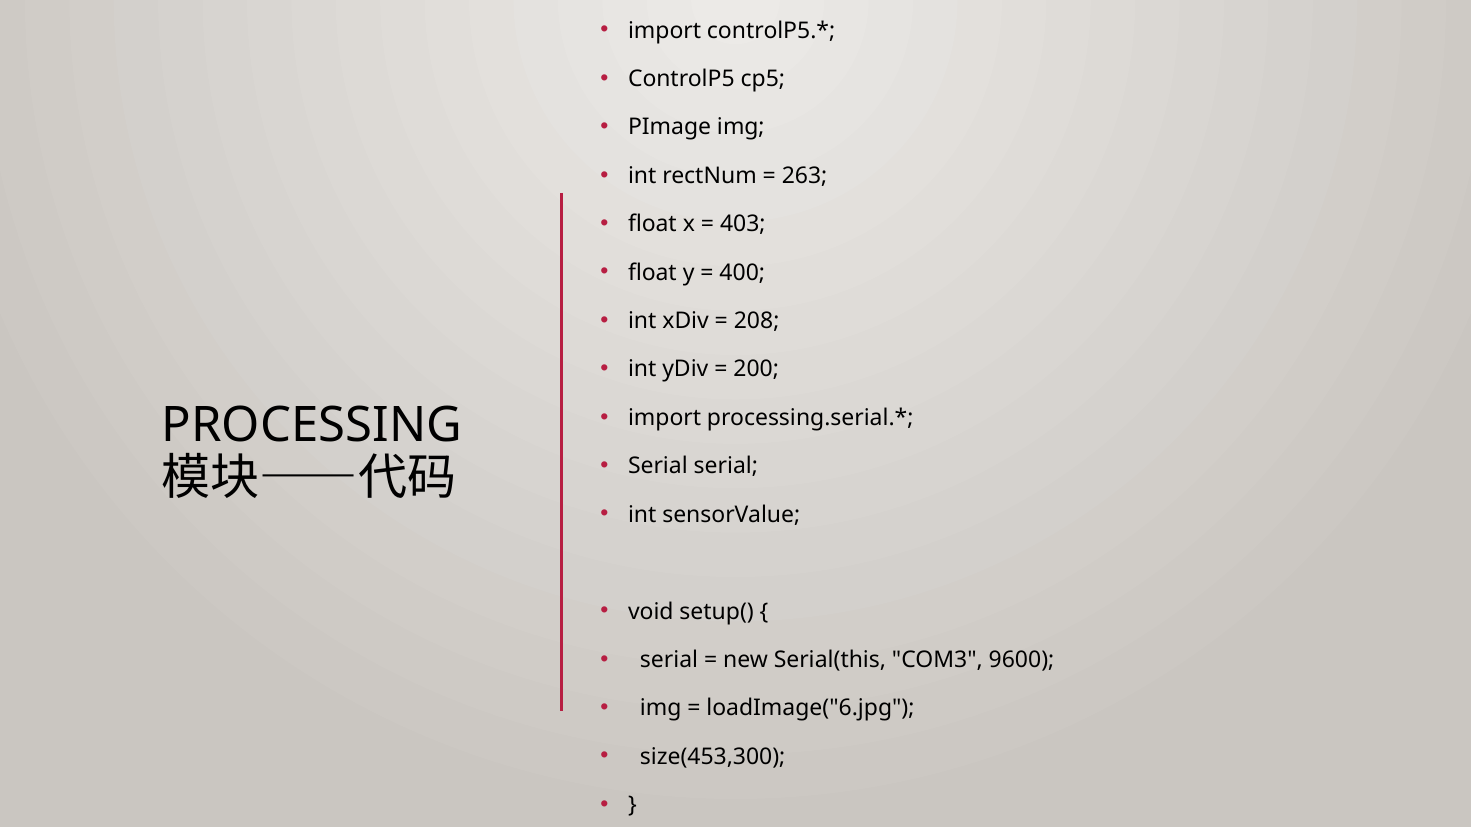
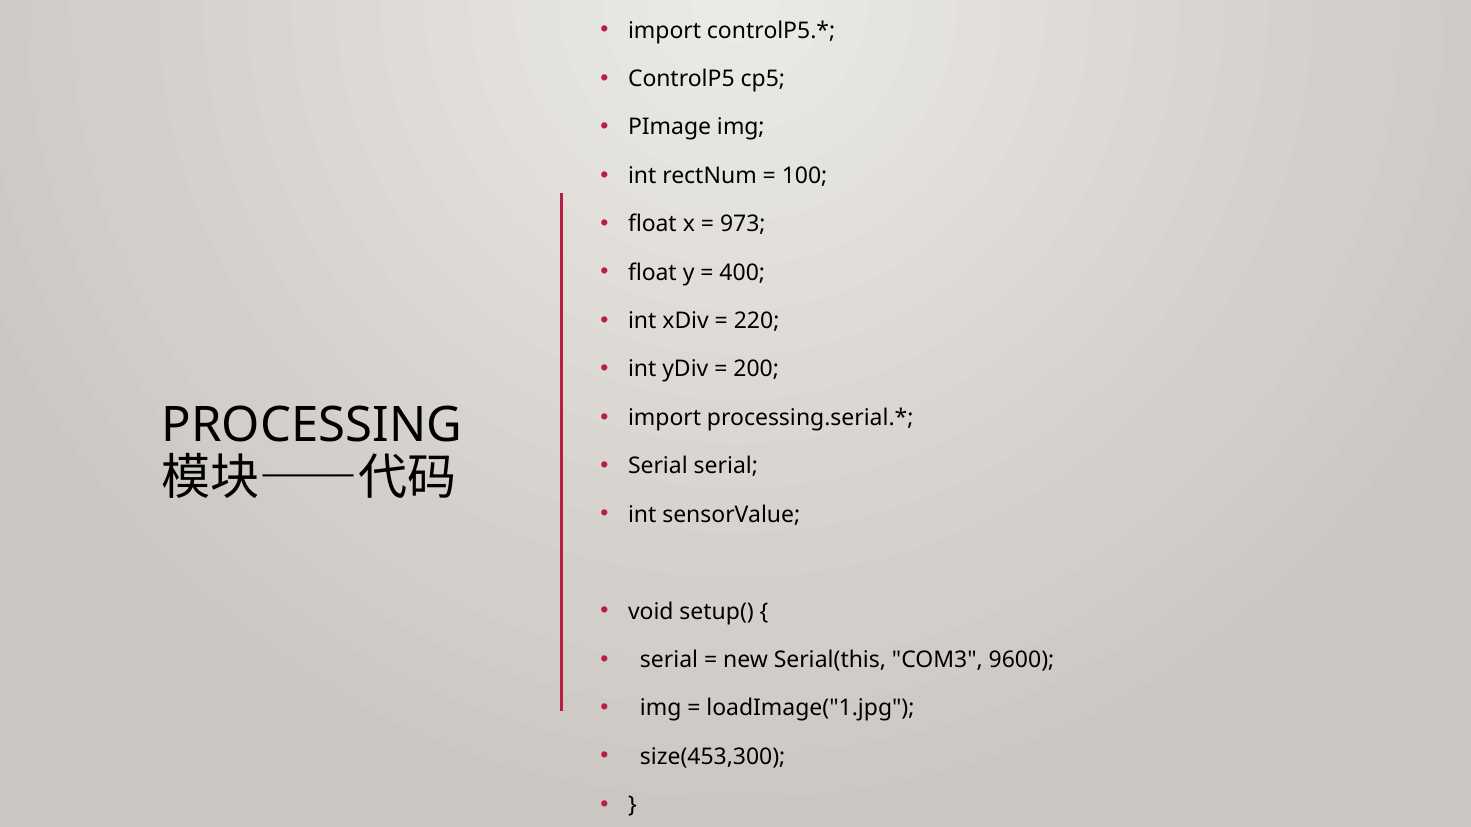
263: 263 -> 100 (805, 176)
403: 403 -> 973 (743, 224)
208: 208 -> 220 (757, 321)
loadImage("6.jpg: loadImage("6.jpg -> loadImage("1.jpg (810, 709)
